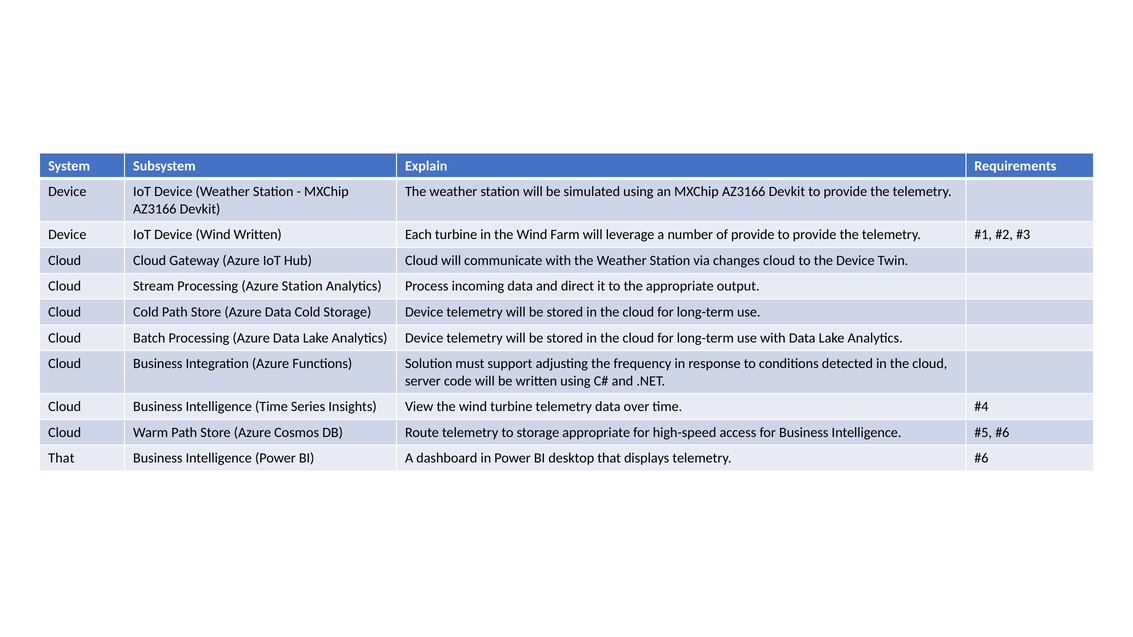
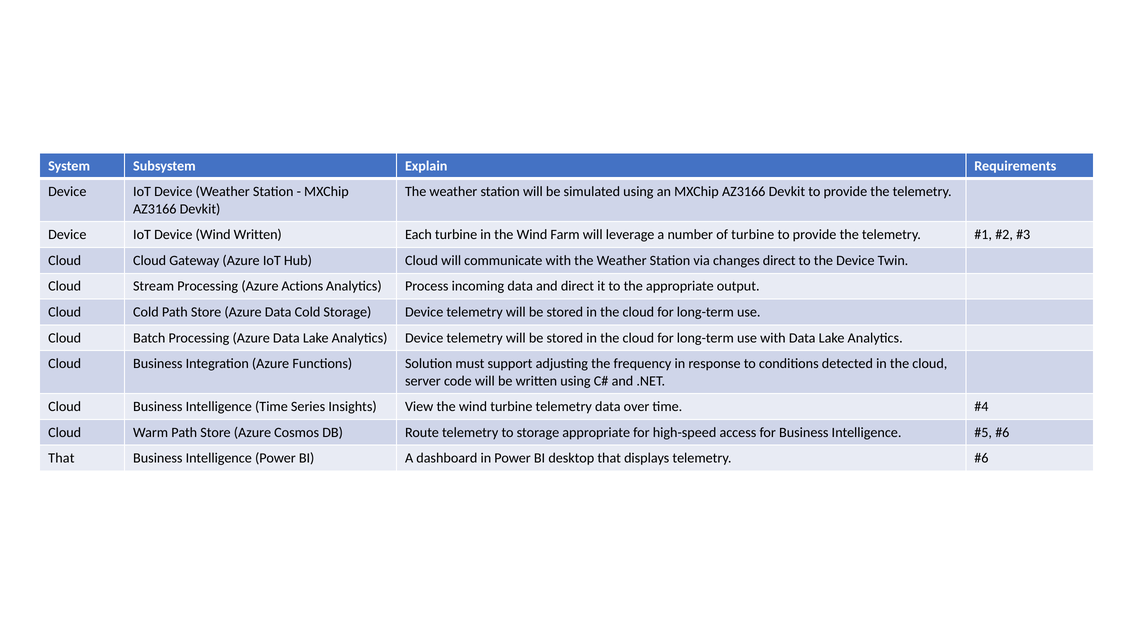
of provide: provide -> turbine (753, 235)
changes cloud: cloud -> direct (779, 261)
Azure Station: Station -> Actions (302, 286)
